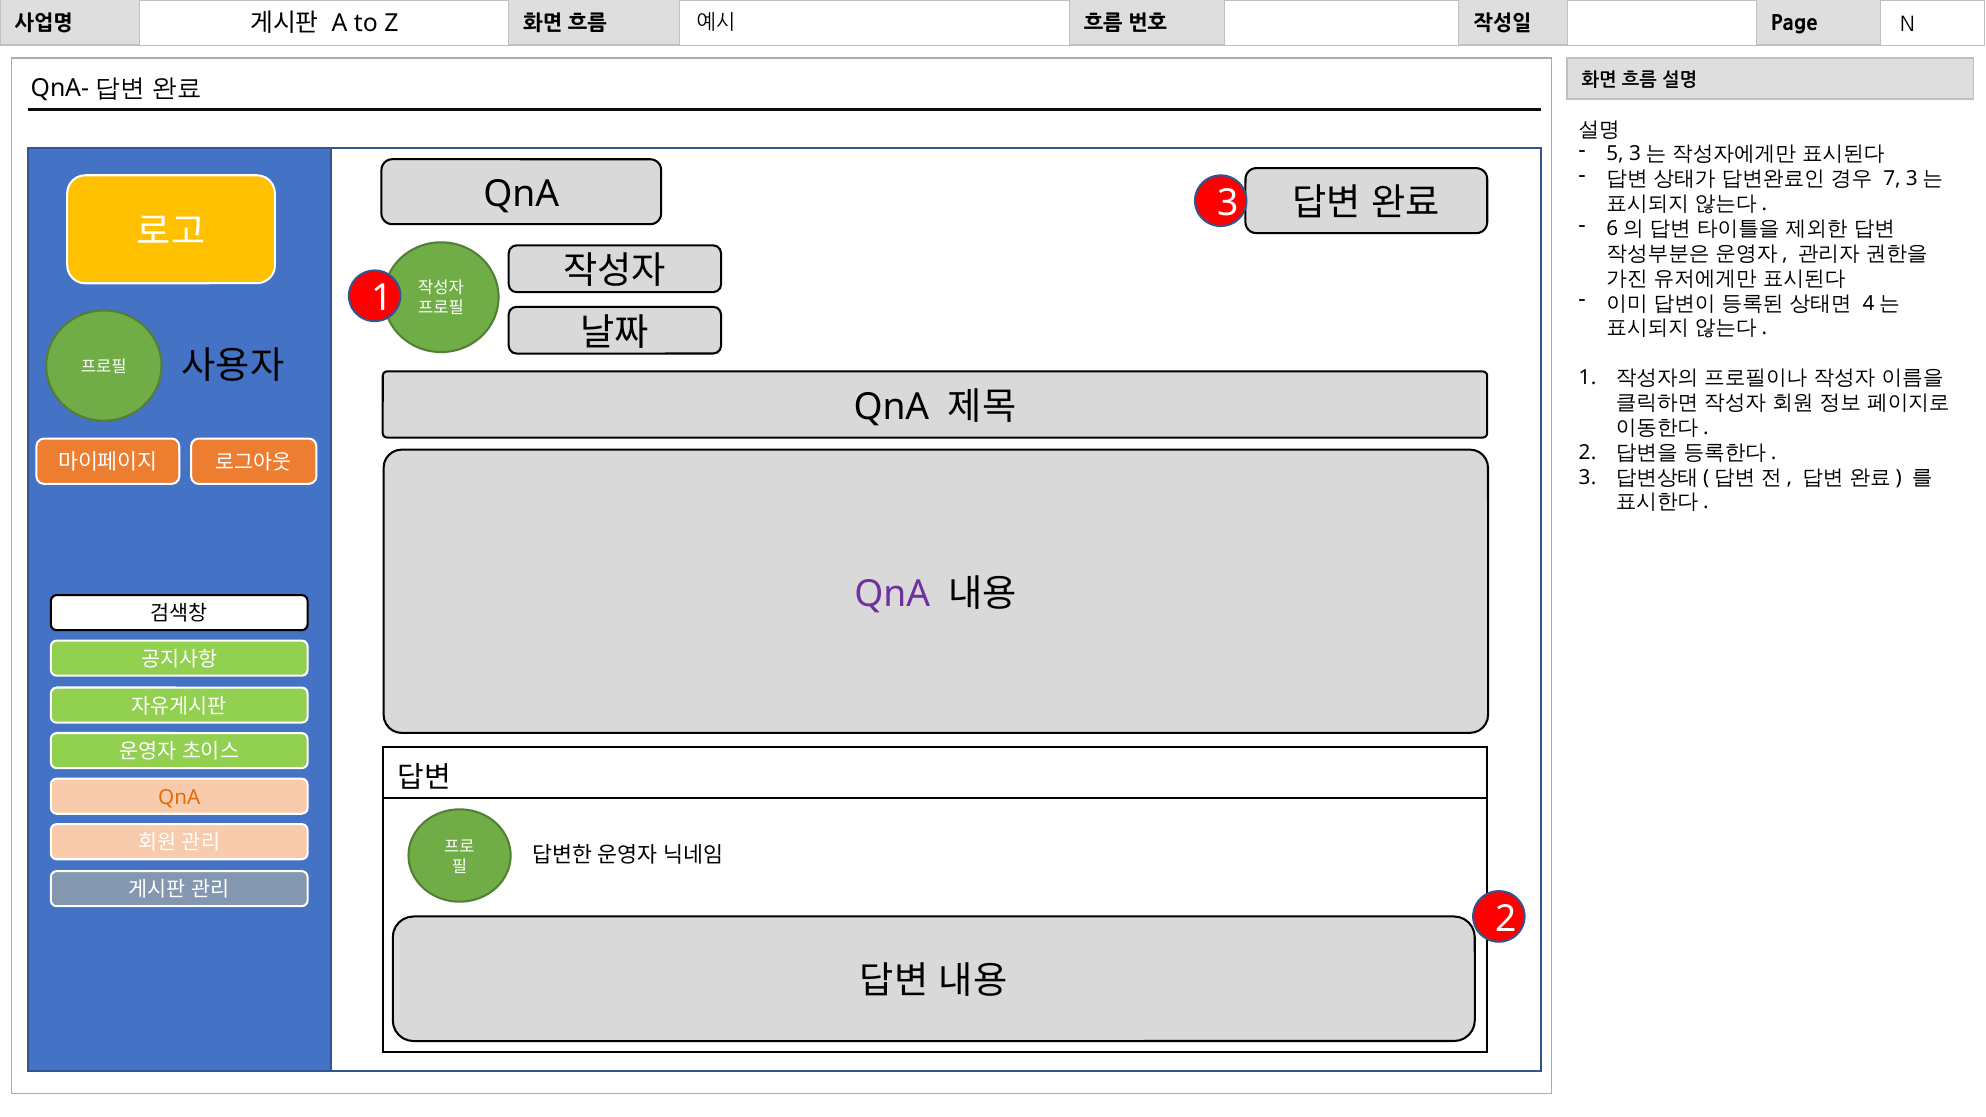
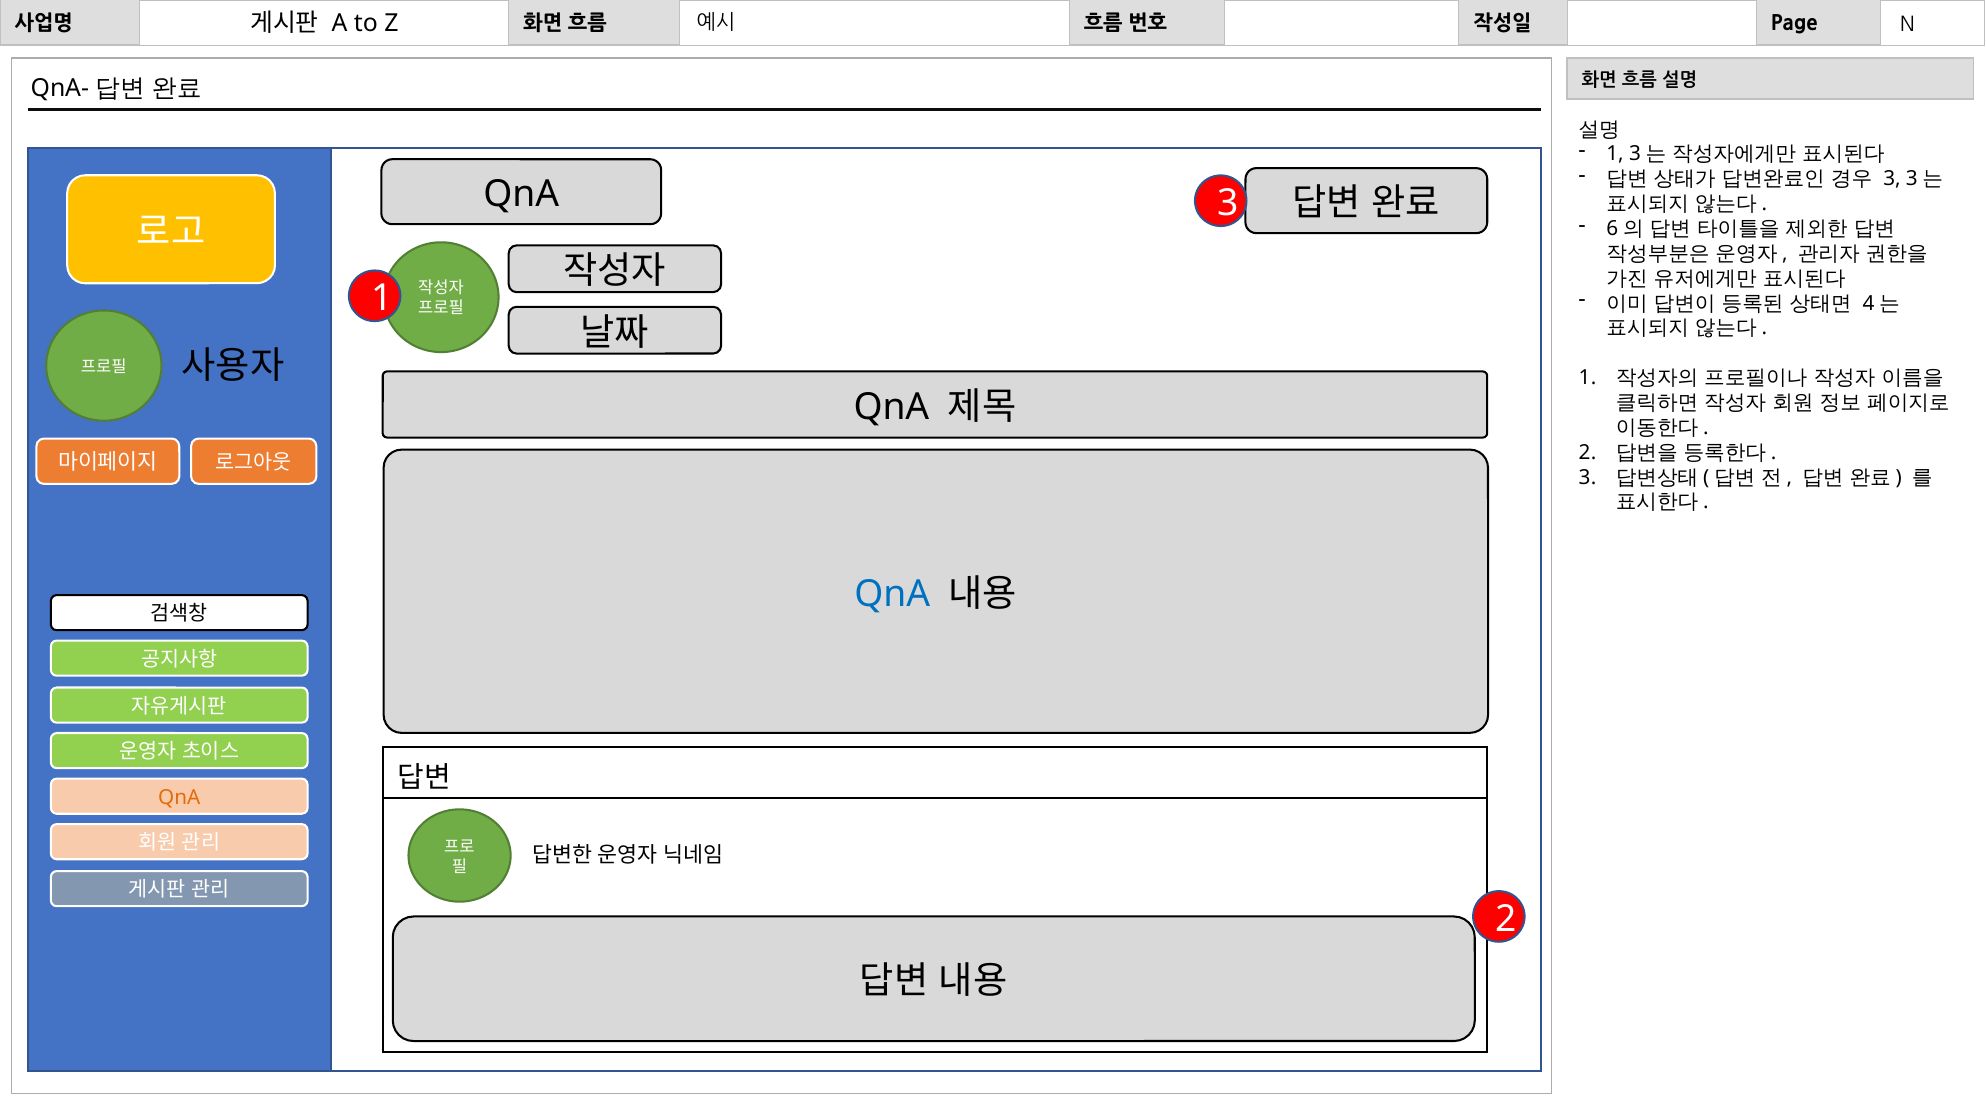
5: 5 -> 1 (1615, 154)
7: 7 -> 3 (1892, 179)
QnA colour: purple -> blue (892, 594)
